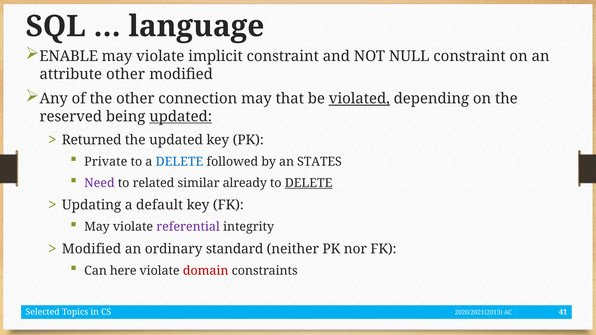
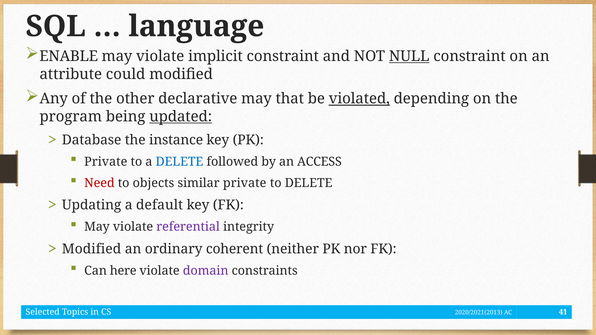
NULL underline: none -> present (409, 56)
attribute other: other -> could (126, 74)
connection: connection -> declarative (198, 99)
reserved: reserved -> program (71, 117)
Returned: Returned -> Database (92, 140)
the updated: updated -> instance (176, 140)
STATES: STATES -> ACCESS (319, 162)
Need colour: purple -> red (99, 183)
related: related -> objects (153, 183)
similar already: already -> private (245, 183)
DELETE underline: present -> none (309, 183)
standard: standard -> coherent (235, 249)
domain colour: red -> purple (206, 271)
